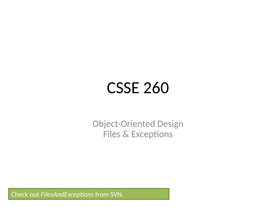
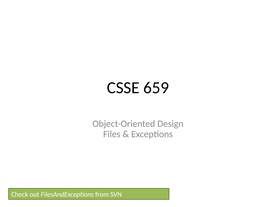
260: 260 -> 659 (156, 88)
